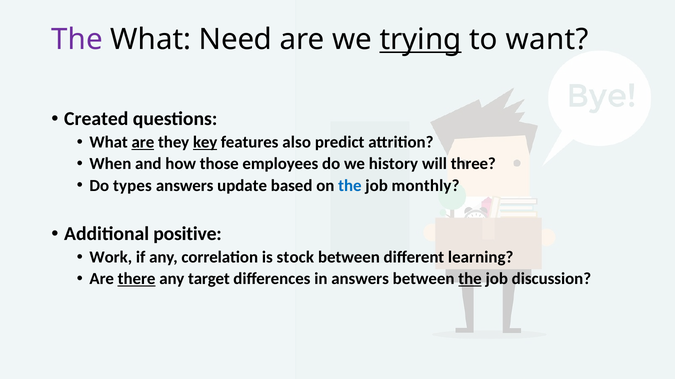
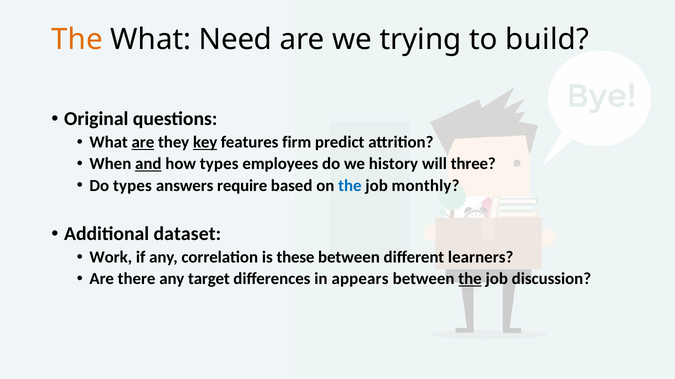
The colour: purple -> orange (77, 40)
trying underline: present -> none (421, 40)
want: want -> build (547, 40)
Created: Created -> Original (96, 119)
also: also -> firm (297, 142)
and underline: none -> present (148, 164)
how those: those -> types (219, 164)
update: update -> require (242, 186)
positive: positive -> dataset (187, 234)
stock: stock -> these (295, 258)
learning: learning -> learners (481, 258)
there underline: present -> none (137, 279)
in answers: answers -> appears (360, 279)
